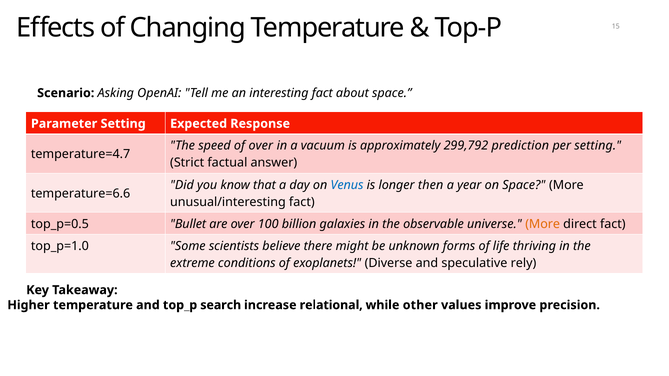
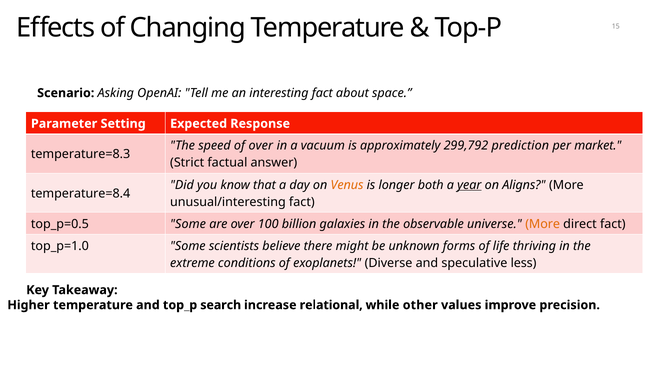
per setting: setting -> market (598, 146)
temperature=4.7: temperature=4.7 -> temperature=8.3 (81, 154)
Venus colour: blue -> orange (347, 185)
then: then -> both (431, 185)
year underline: none -> present (469, 185)
on Space: Space -> Aligns (524, 185)
temperature=6.6: temperature=6.6 -> temperature=8.4 (81, 194)
Bullet: Bullet -> Some (188, 224)
rely: rely -> less (524, 263)
